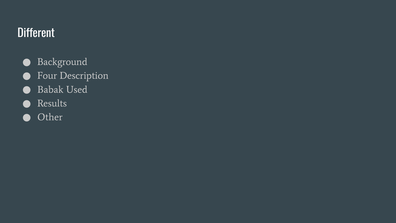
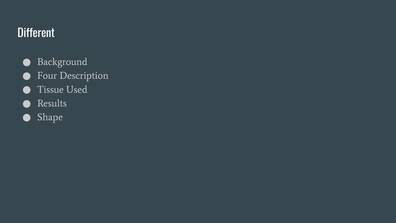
Babak: Babak -> Tissue (50, 89)
Other: Other -> Shape (50, 117)
